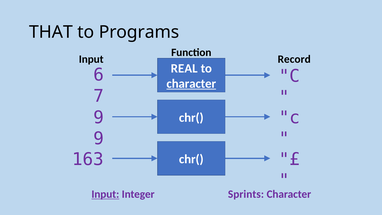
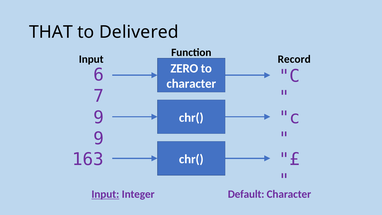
Programs: Programs -> Delivered (139, 32)
REAL: REAL -> ZERO (184, 68)
character underline: present -> none (191, 84)
Sprints: Sprints -> Default (246, 194)
